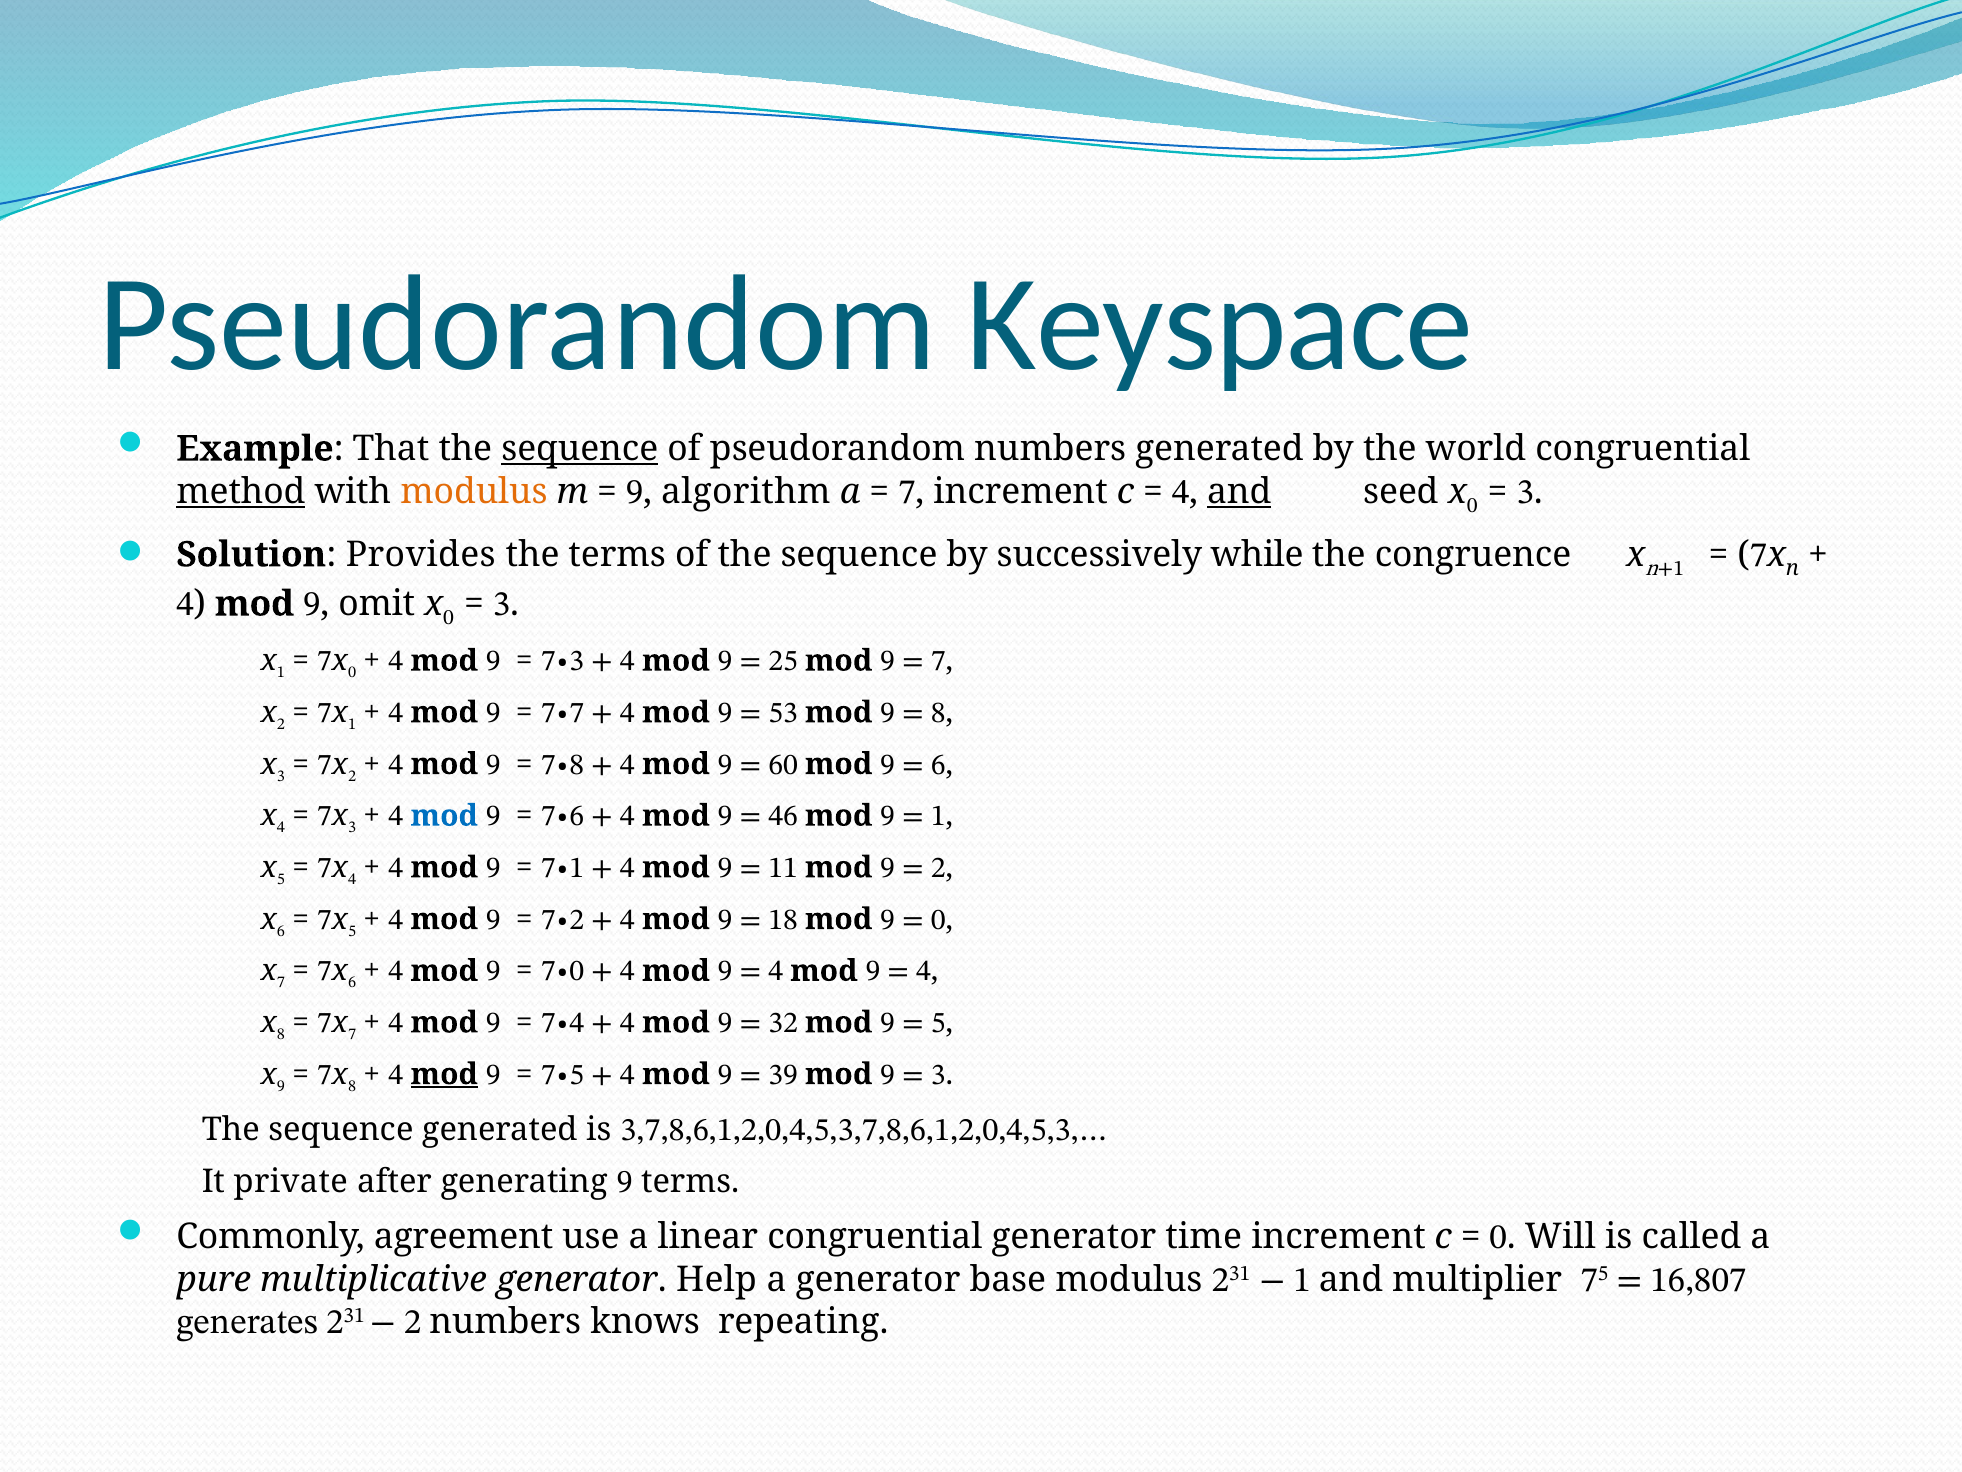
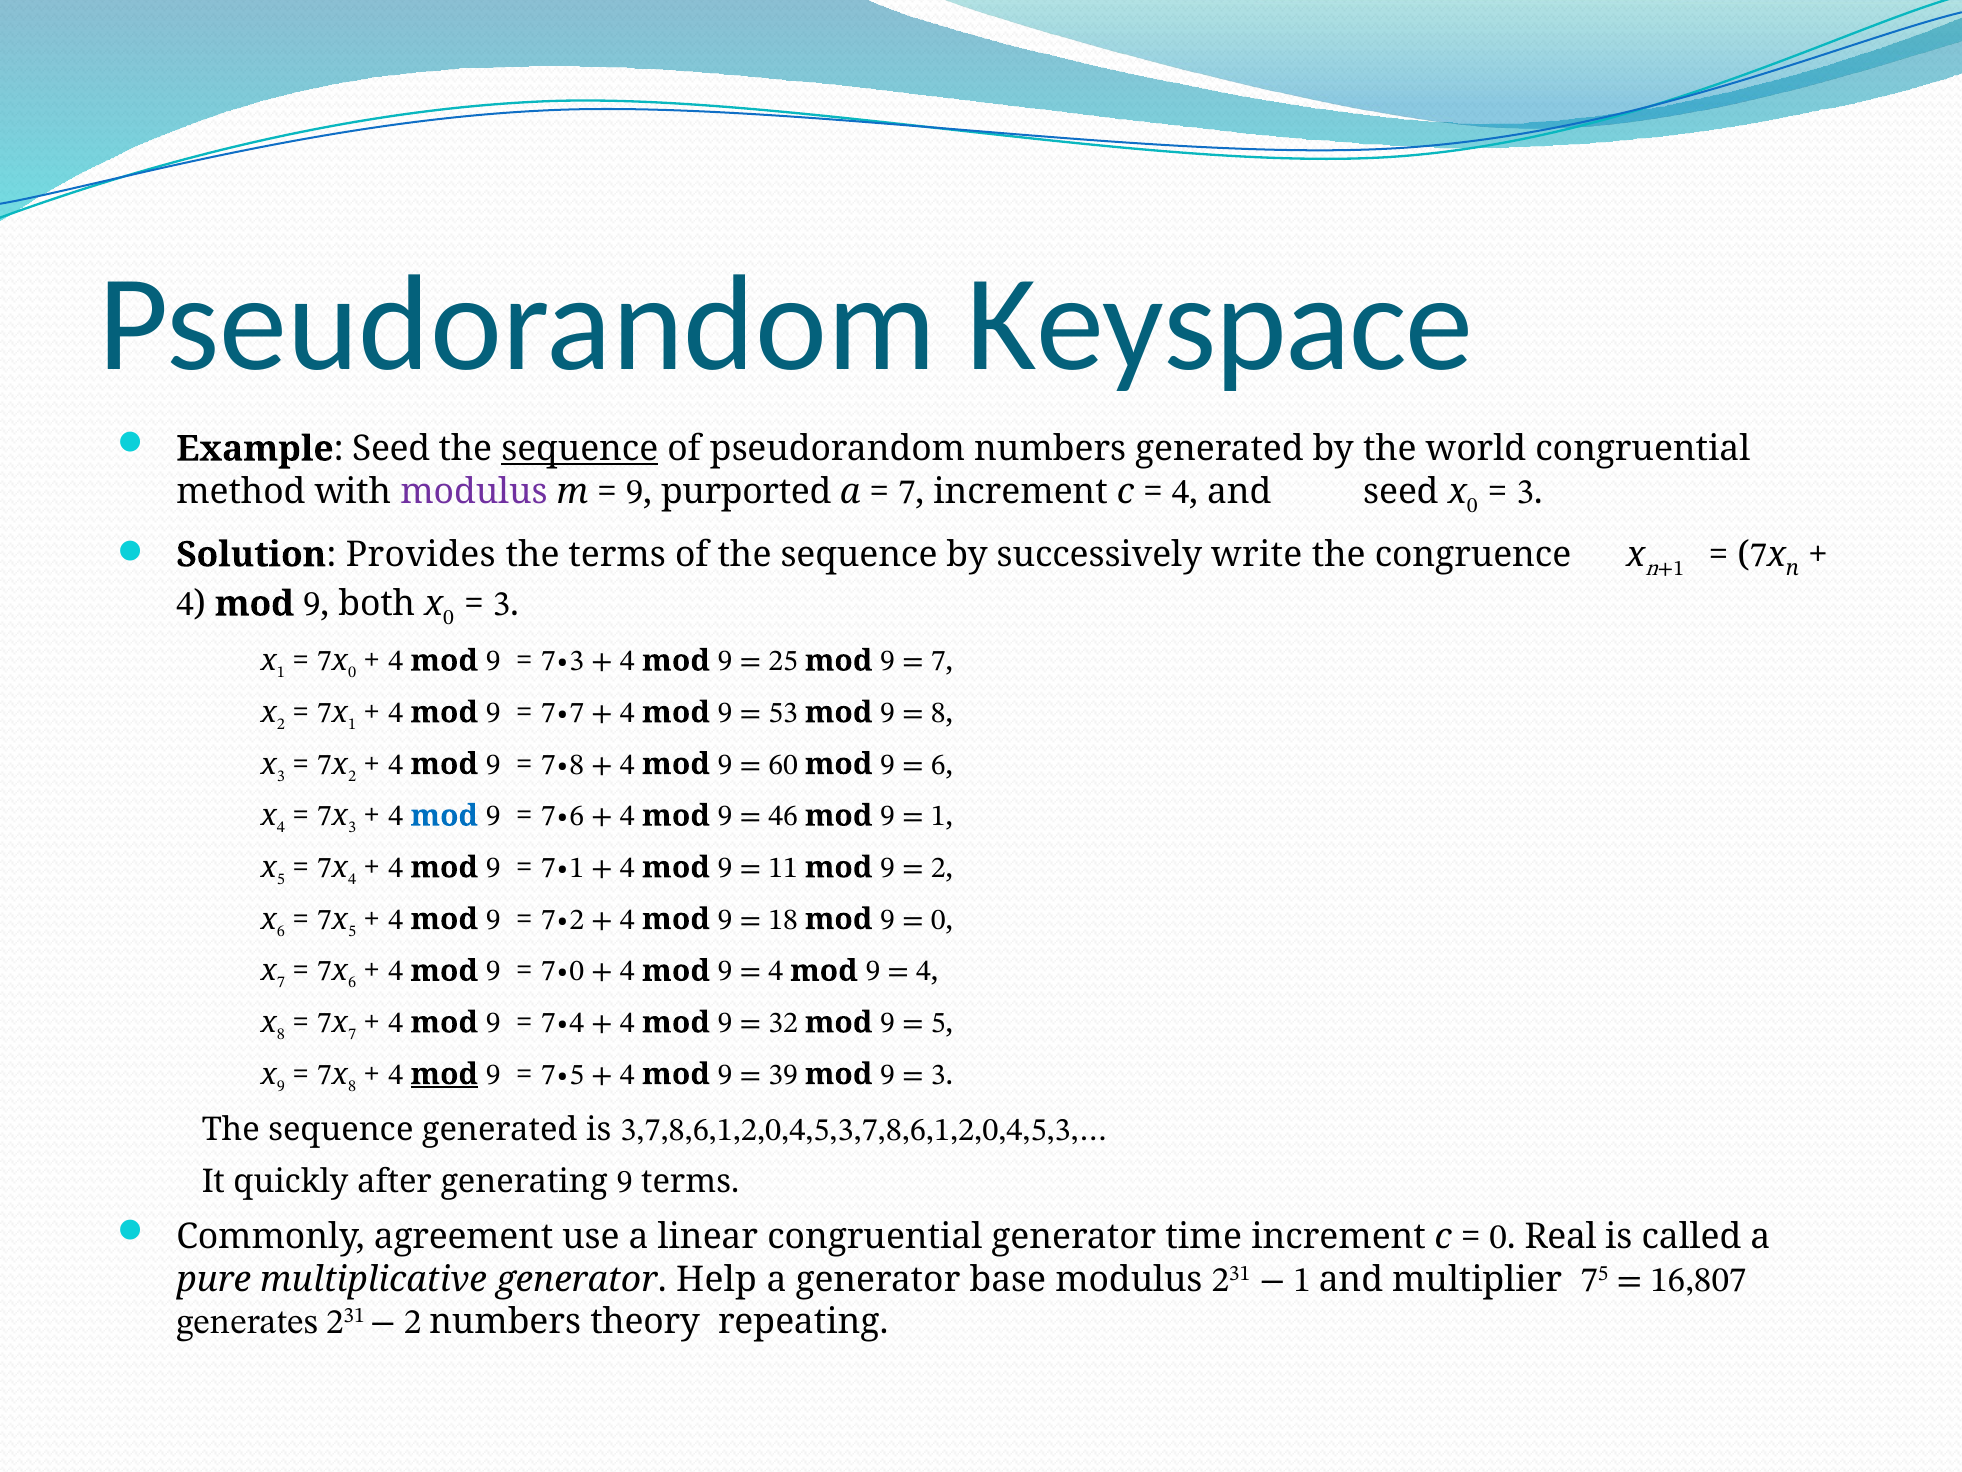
Example That: That -> Seed (391, 449)
method underline: present -> none (241, 491)
modulus colour: orange -> purple (474, 491)
algorithm: algorithm -> purported (746, 491)
and underline: present -> none (1239, 491)
while: while -> write (1257, 555)
omit: omit -> both (377, 604)
private: private -> quickly (291, 1181)
Will: Will -> Real (1561, 1237)
knows: knows -> theory (645, 1322)
